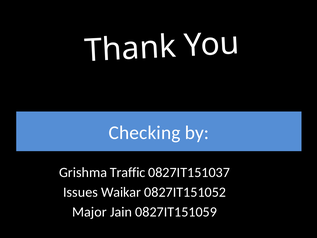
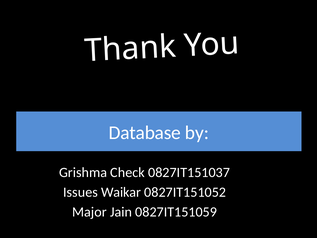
Checking: Checking -> Database (145, 133)
Traffic: Traffic -> Check (128, 172)
